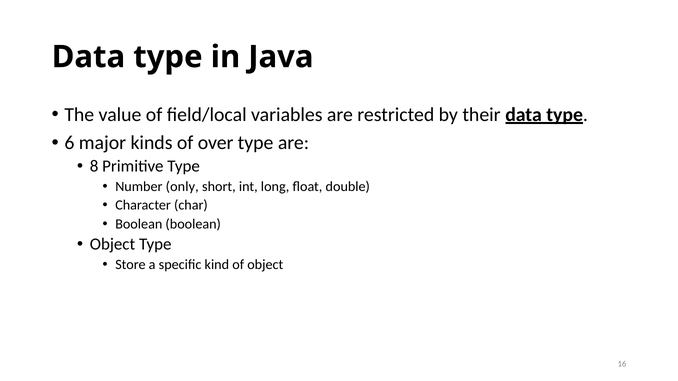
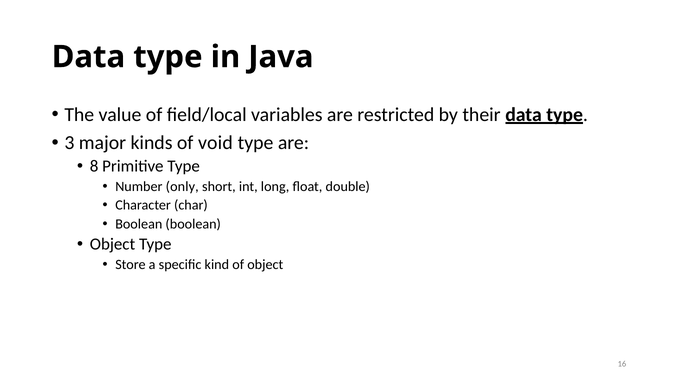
6: 6 -> 3 (69, 143)
over: over -> void (215, 143)
